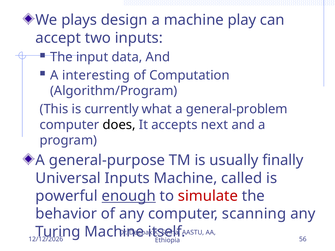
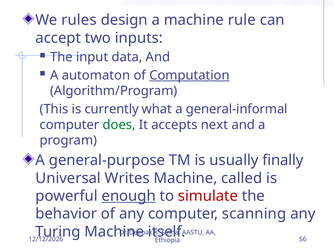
plays: plays -> rules (79, 20)
play: play -> rule (242, 20)
interesting: interesting -> automaton (96, 75)
Computation underline: none -> present (189, 75)
general-problem: general-problem -> general-informal (237, 109)
does colour: black -> green (119, 125)
Universal Inputs: Inputs -> Writes (127, 178)
